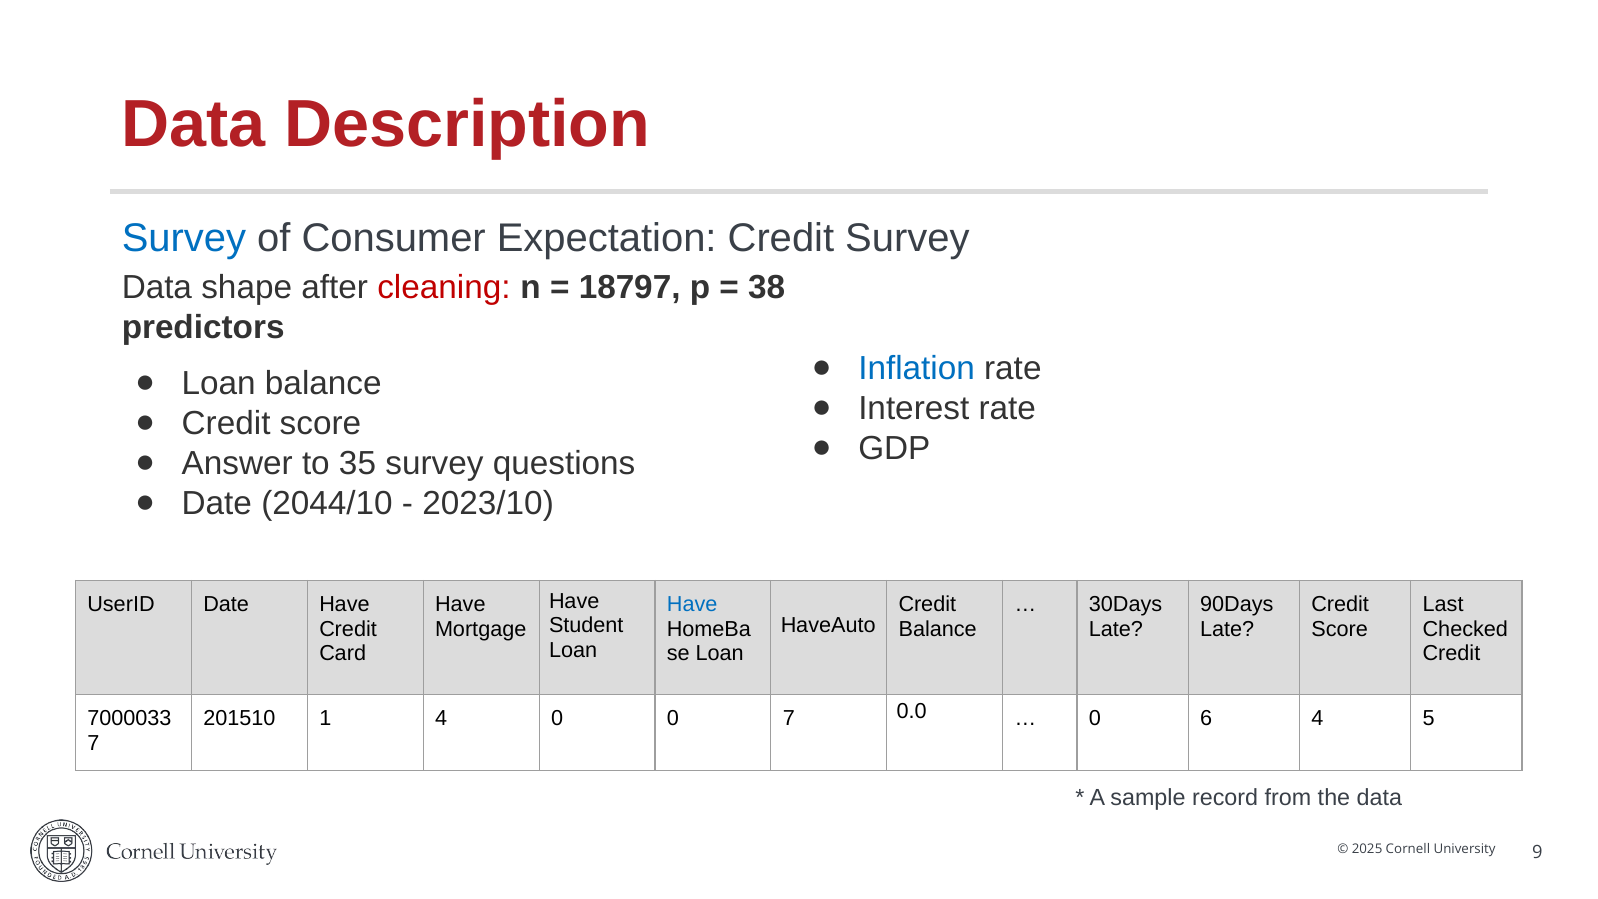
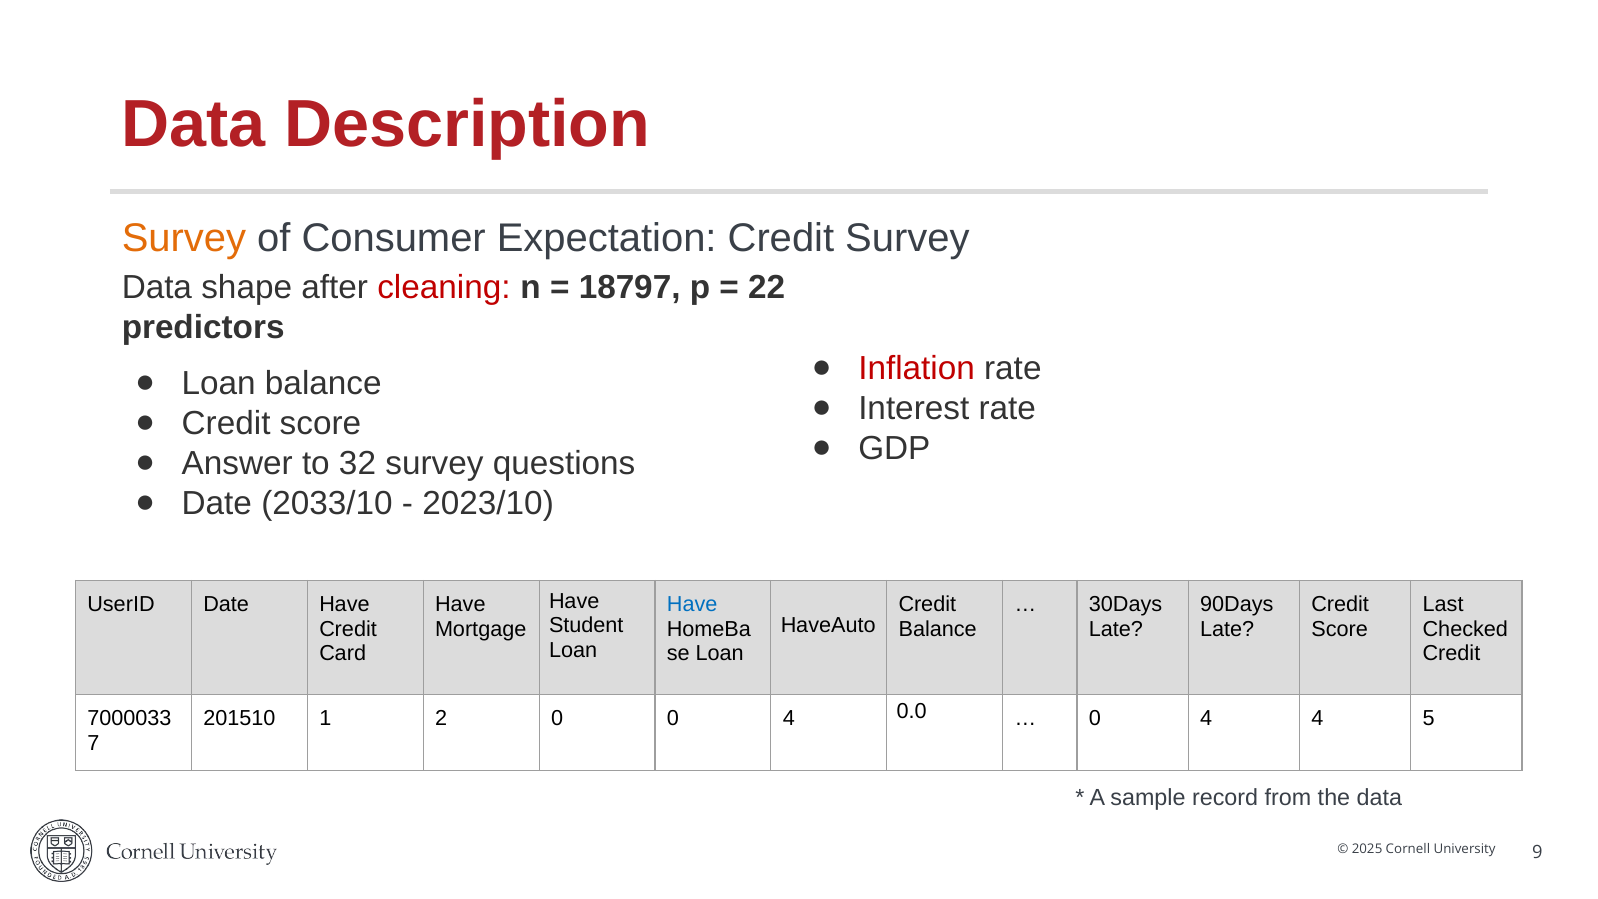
Survey colour: blue -> orange (184, 238)
38: 38 -> 22 (767, 287)
Inflation colour: blue -> red (917, 368)
35: 35 -> 32 (358, 464)
2044/10: 2044/10 -> 2033/10 (327, 504)
1 4: 4 -> 2 (441, 719)
0 0 7: 7 -> 4 (789, 719)
6: 6 -> 4 (1206, 719)
